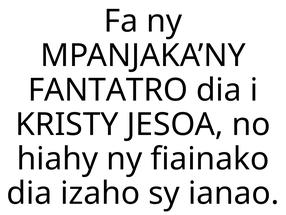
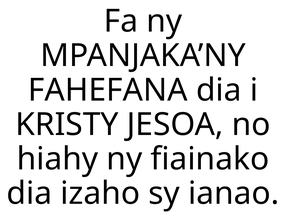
FANTATRO: FANTATRO -> FAHEFANA (108, 90)
